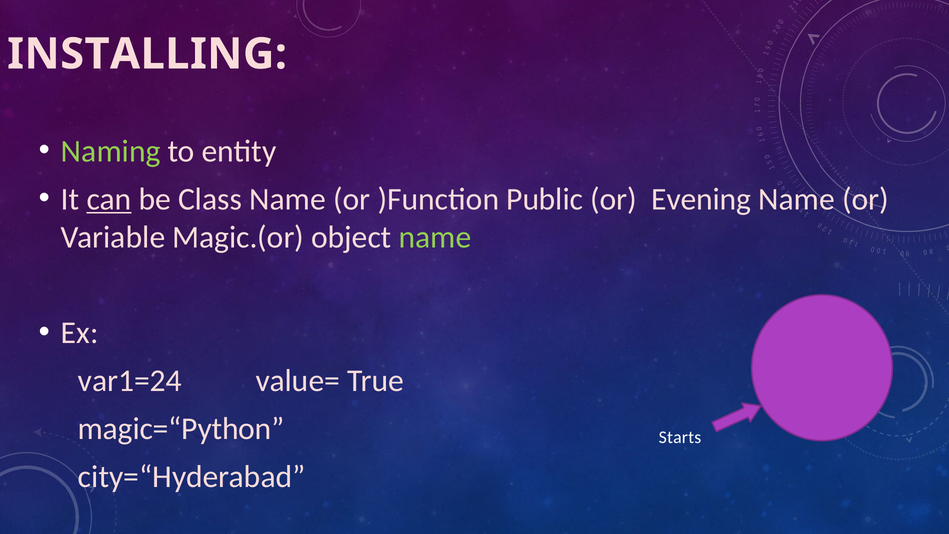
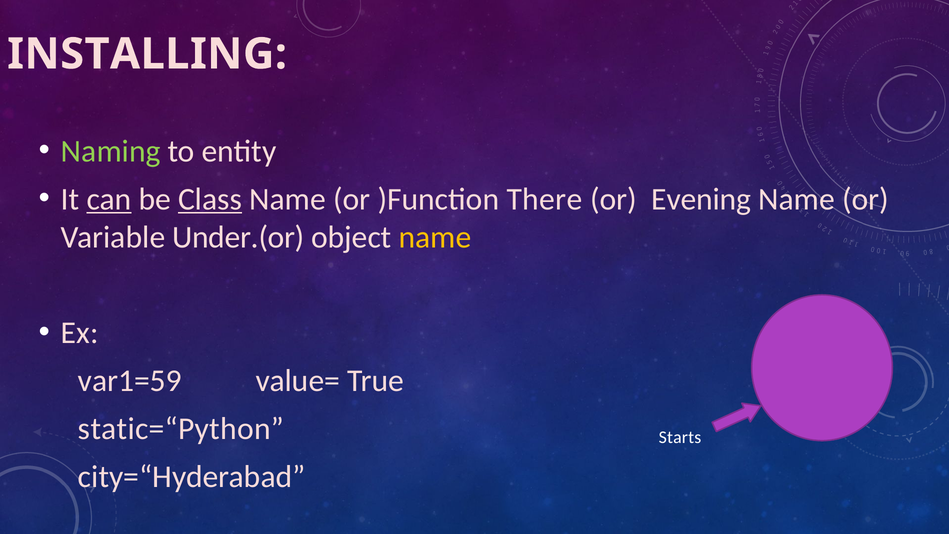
Class underline: none -> present (210, 199)
Public: Public -> There (544, 199)
Magic.(or: Magic.(or -> Under.(or (238, 237)
name colour: light green -> yellow (435, 237)
var1=24: var1=24 -> var1=59 (130, 381)
magic=“Python: magic=“Python -> static=“Python (181, 429)
